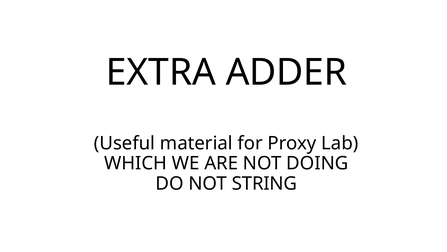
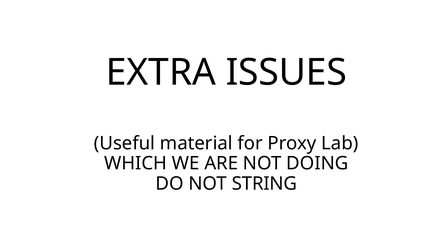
ADDER: ADDER -> ISSUES (286, 72)
